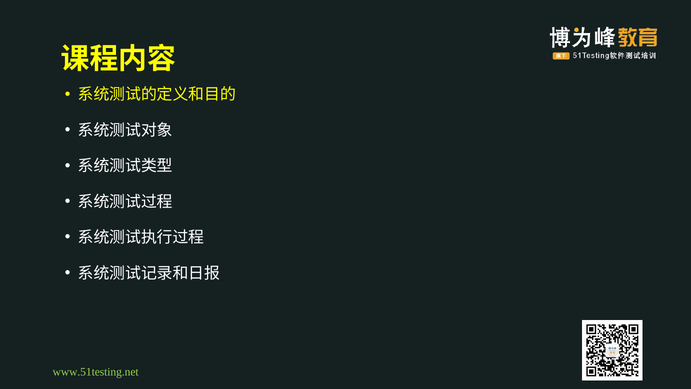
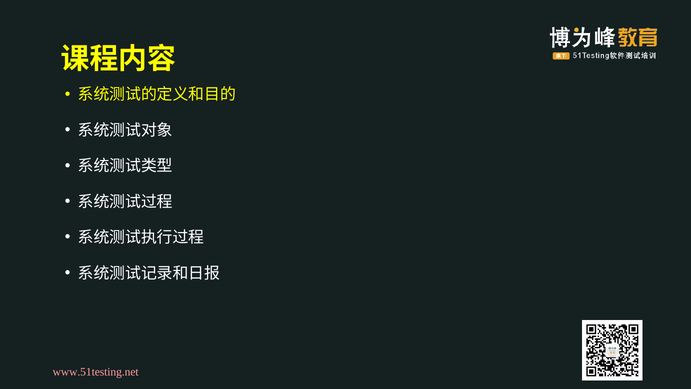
www.51testing.net colour: light green -> pink (96, 371)
